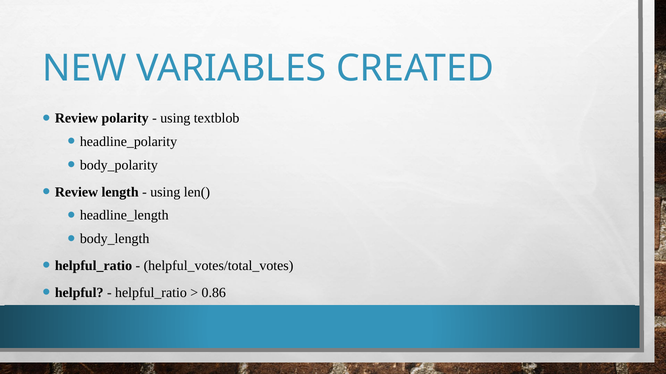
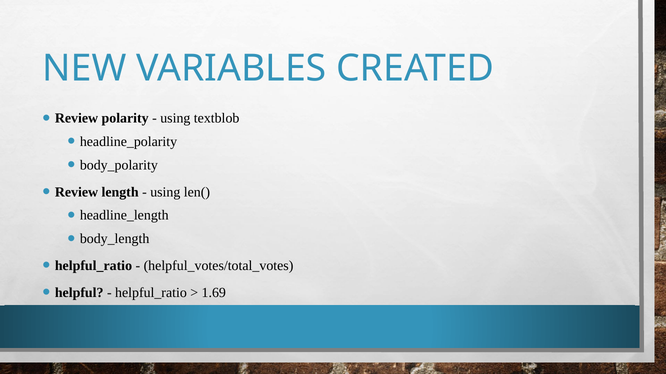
0.86: 0.86 -> 1.69 (214, 293)
